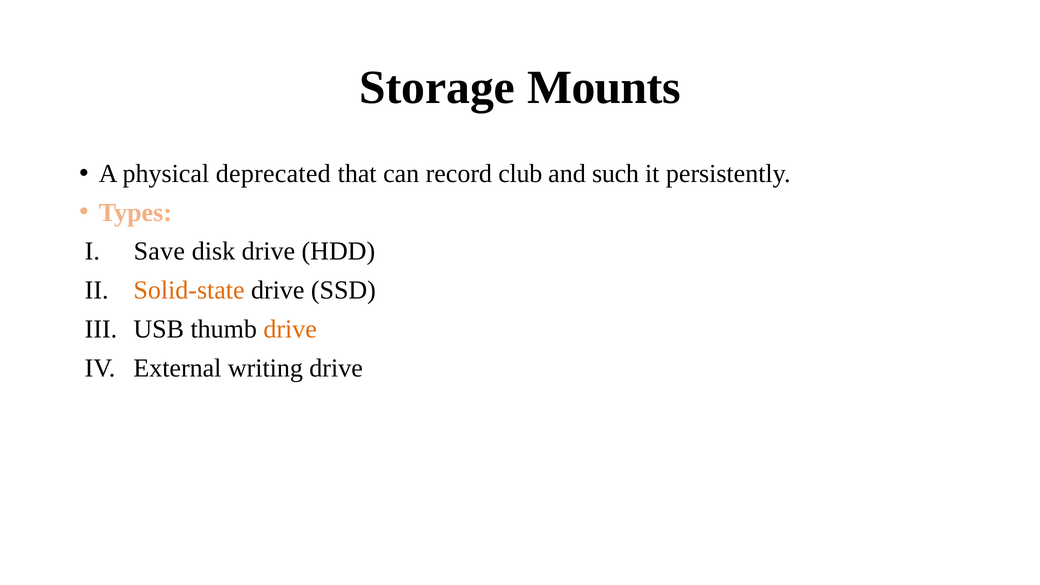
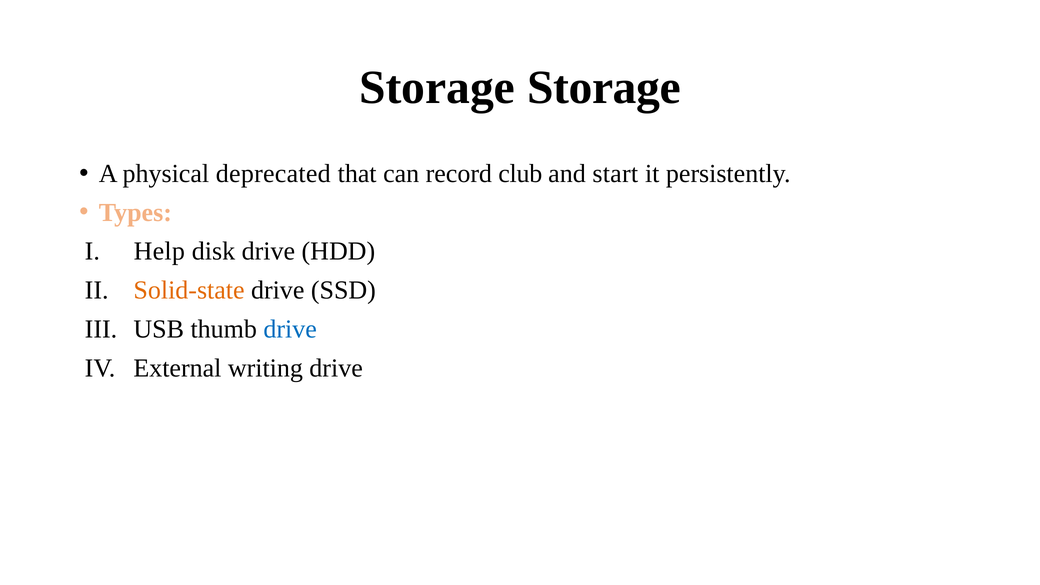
Storage Mounts: Mounts -> Storage (604, 87)
such: such -> start (615, 174)
Save: Save -> Help (159, 251)
drive colour: orange -> blue (290, 329)
